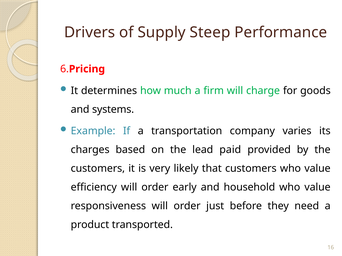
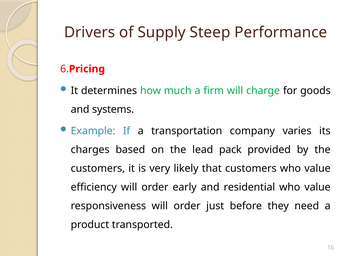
paid: paid -> pack (230, 150)
household: household -> residential (249, 188)
